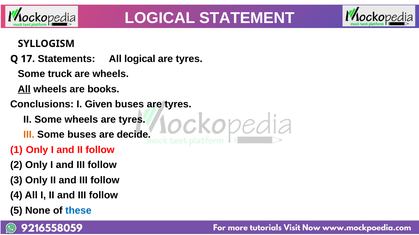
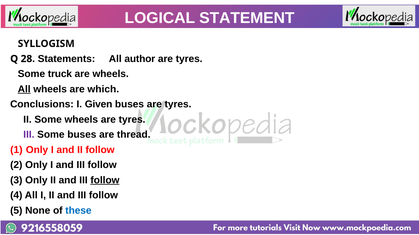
17: 17 -> 28 (26, 59)
All logical: logical -> author (140, 59)
books: books -> which (103, 89)
III colour: orange -> purple (29, 135)
decide: decide -> thread (134, 135)
follow underline: none -> present (105, 181)
